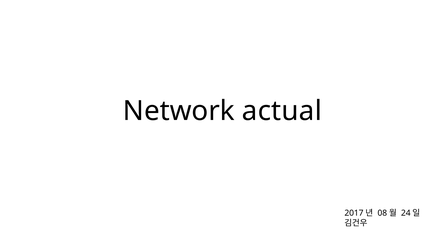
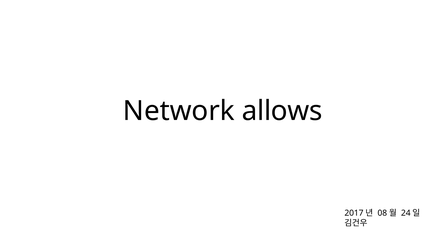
actual: actual -> allows (282, 111)
